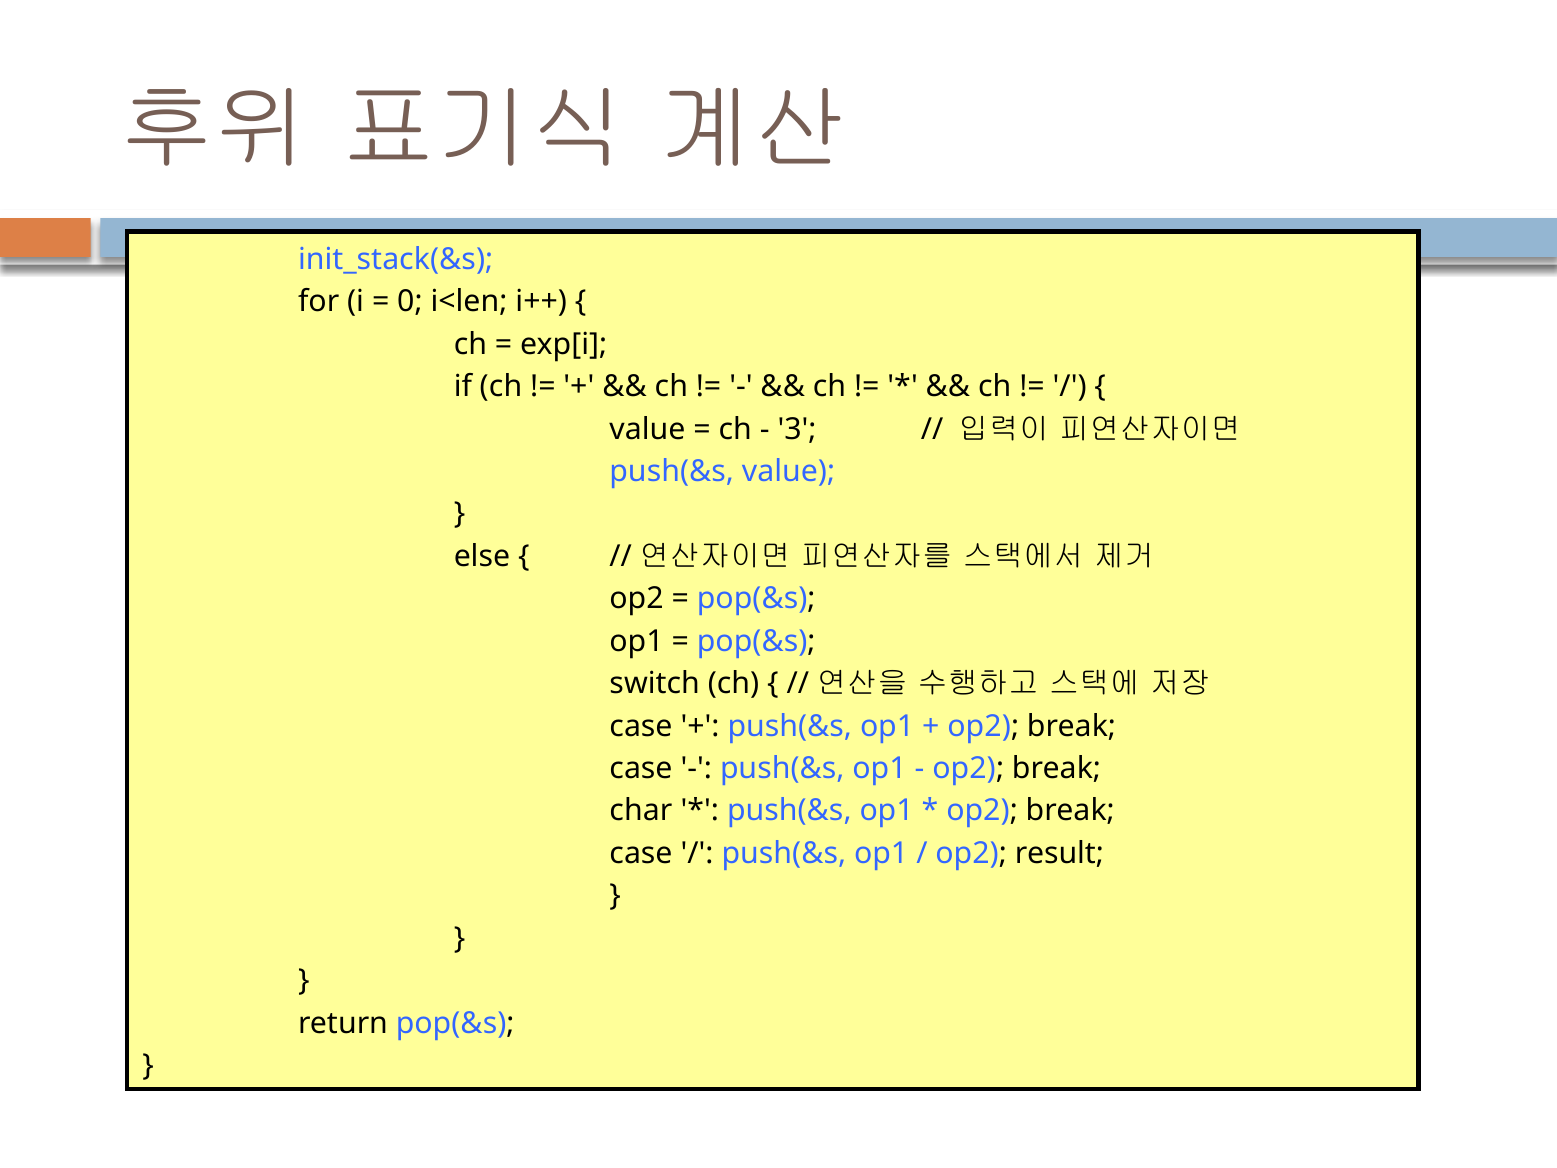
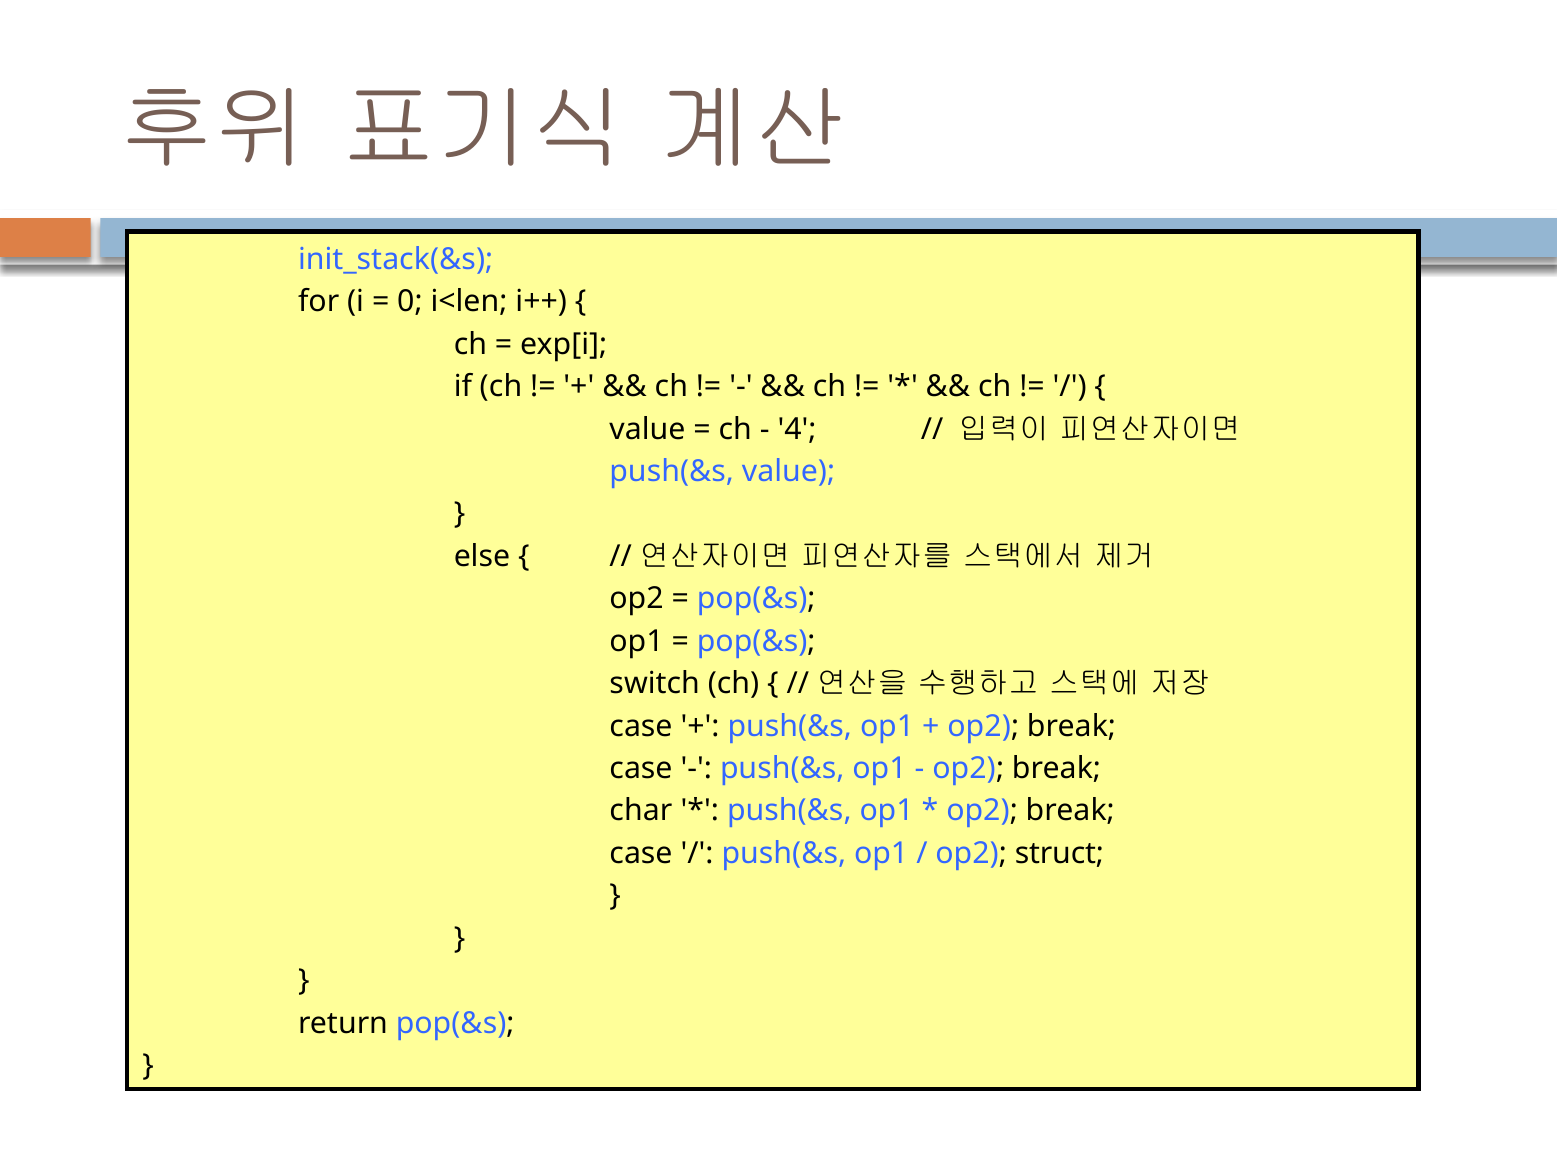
3: 3 -> 4 (797, 429)
result: result -> struct (1059, 853)
